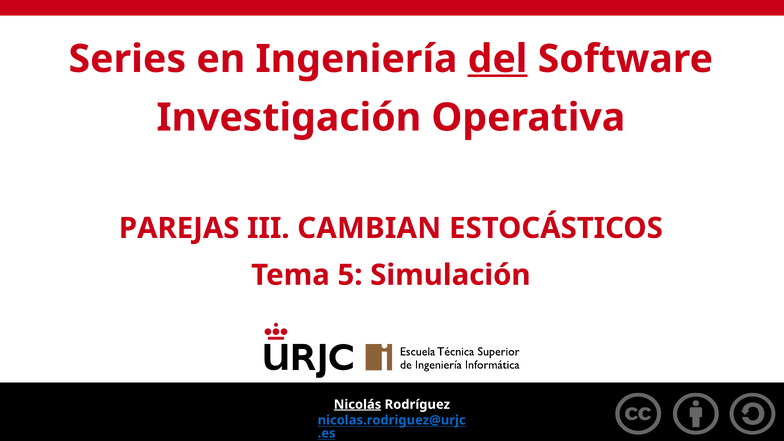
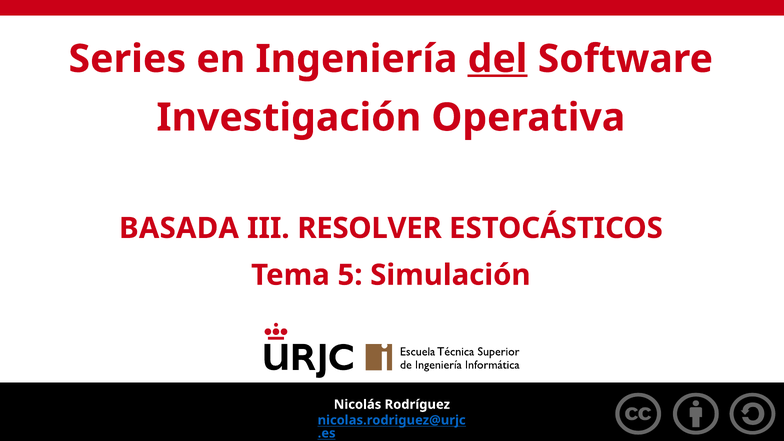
PAREJAS: PAREJAS -> BASADA (179, 228)
CAMBIAN: CAMBIAN -> RESOLVER (369, 228)
Nicolás underline: present -> none (358, 404)
